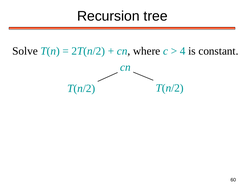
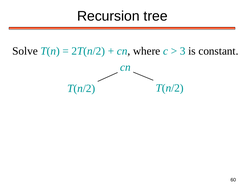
4: 4 -> 3 (183, 51)
